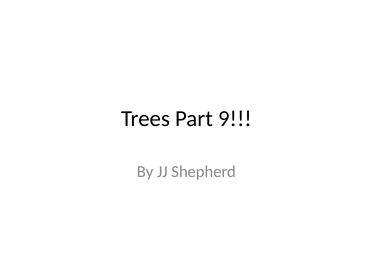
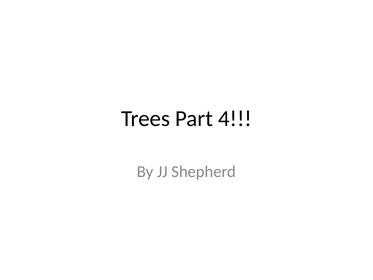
9: 9 -> 4 (235, 118)
